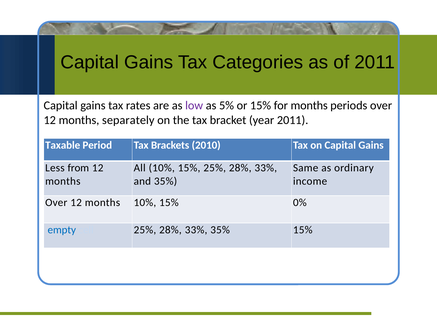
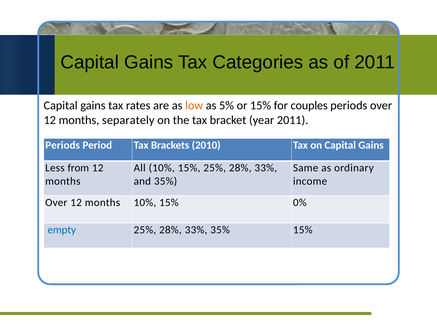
low colour: purple -> orange (194, 105)
for months: months -> couples (309, 105)
Taxable: Taxable -> Periods (63, 145)
